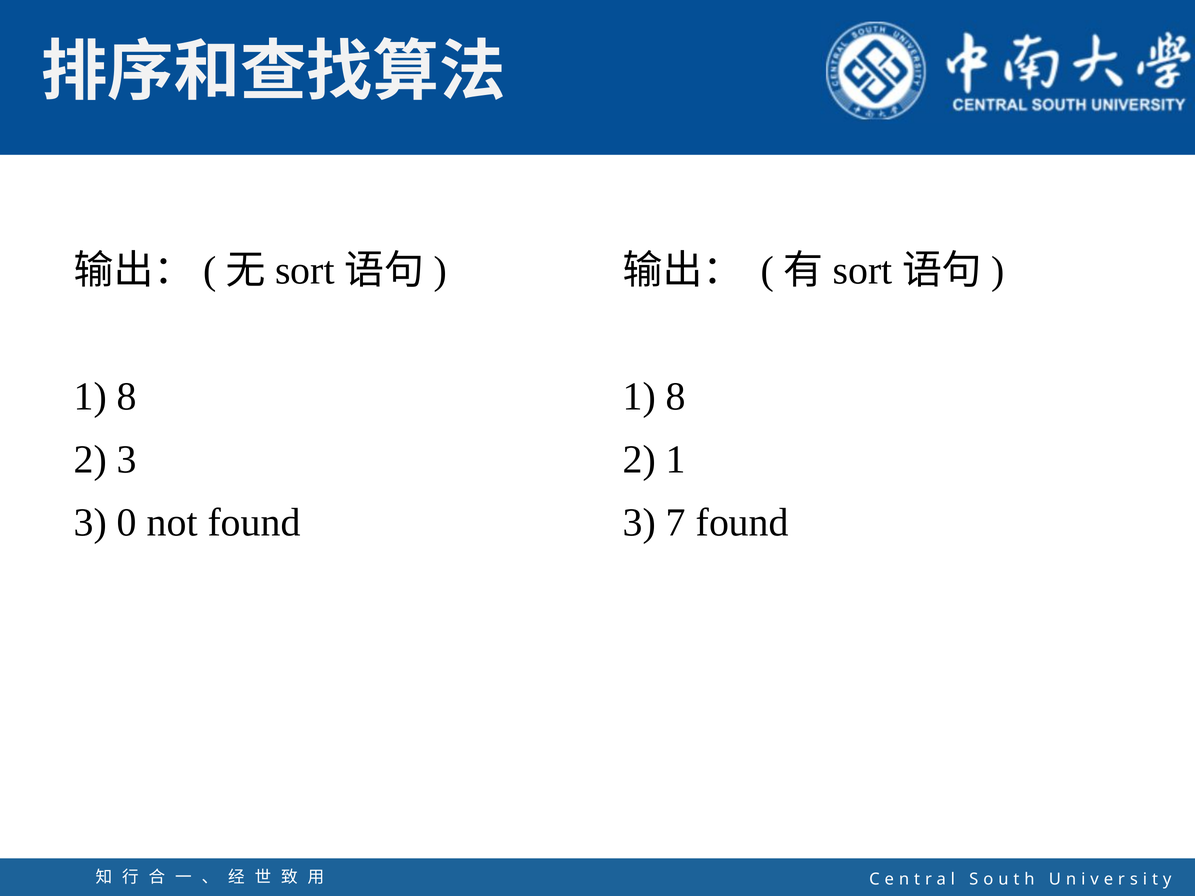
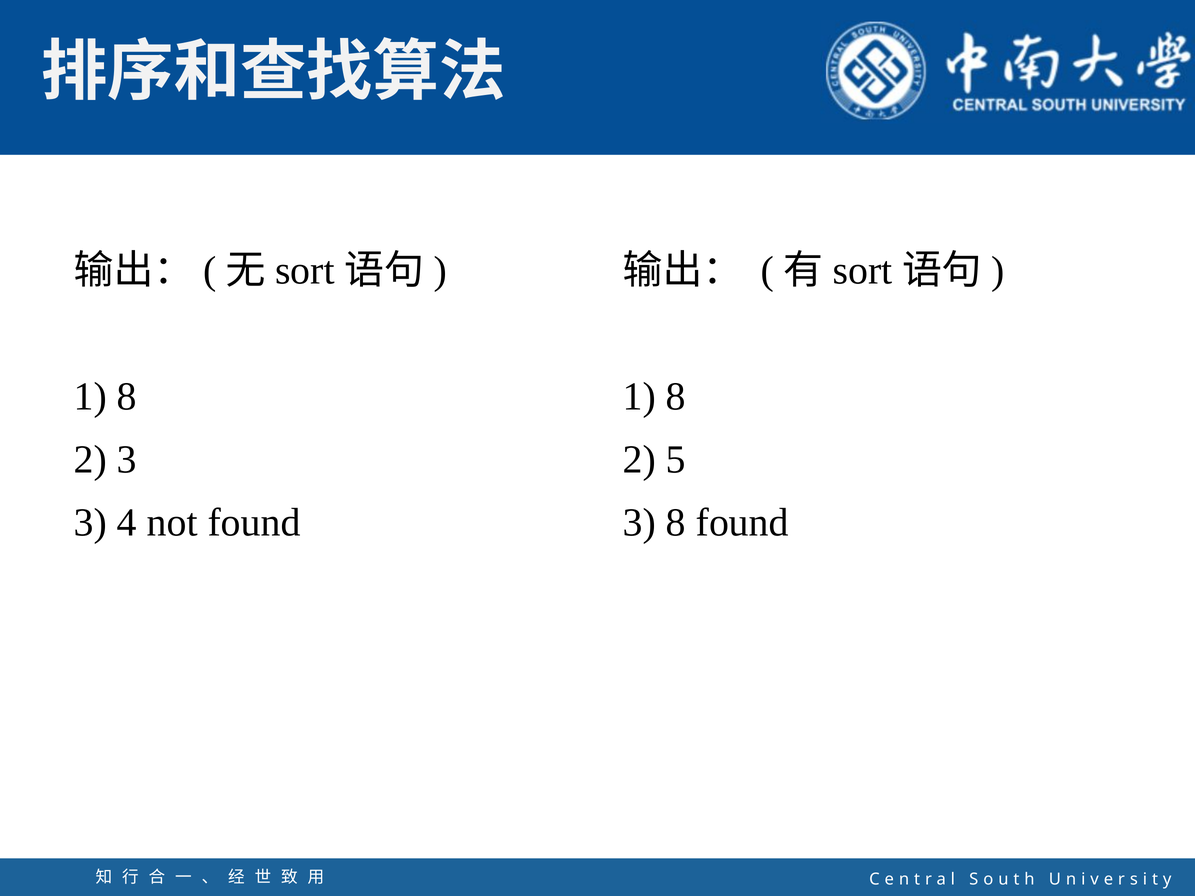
2 1: 1 -> 5 (676, 460)
0: 0 -> 4 (127, 523)
3 7: 7 -> 8 (676, 523)
